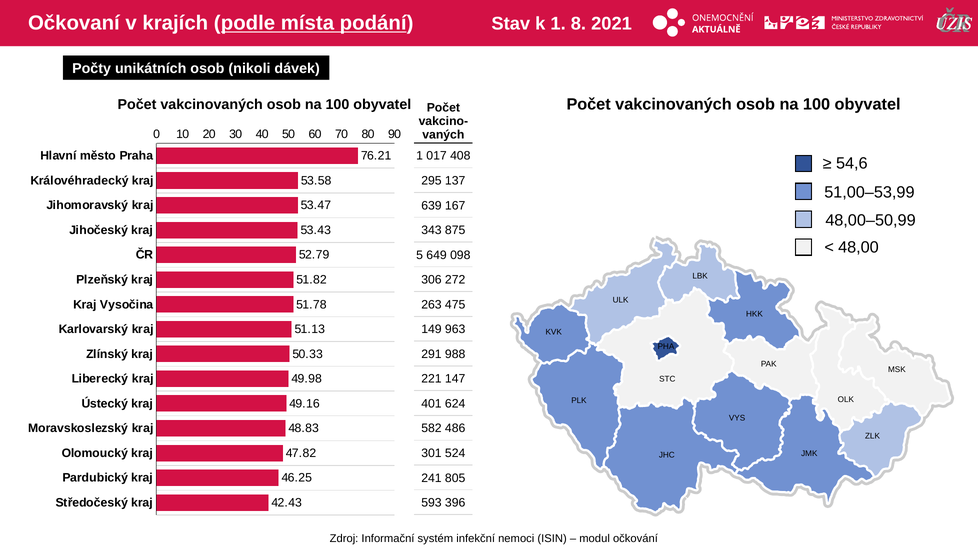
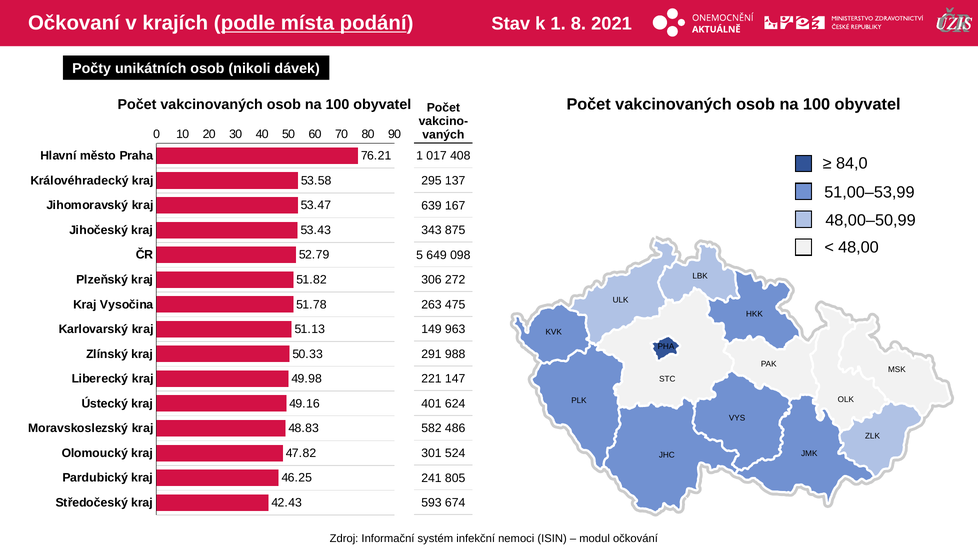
54,6: 54,6 -> 84,0 (852, 164)
396: 396 -> 674 (455, 503)
